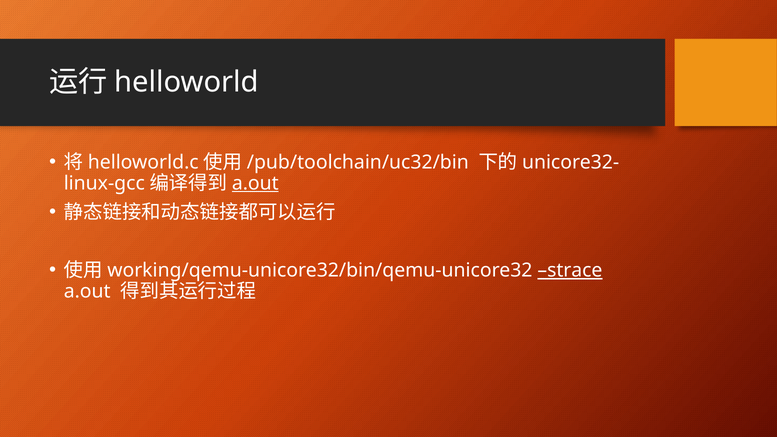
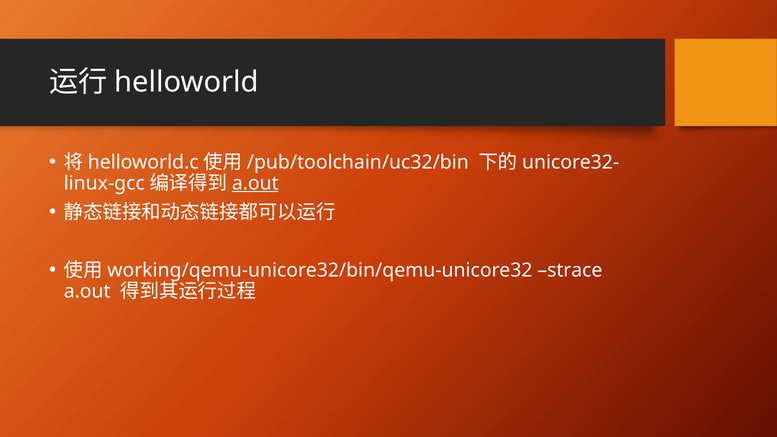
strace underline: present -> none (570, 270)
